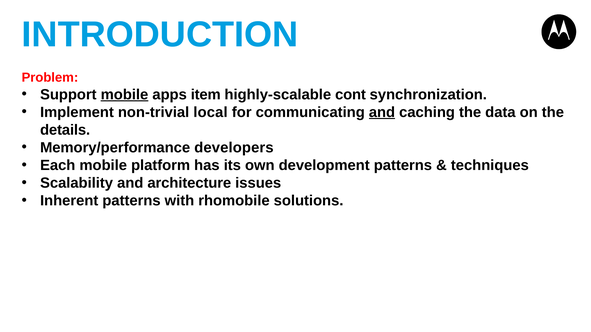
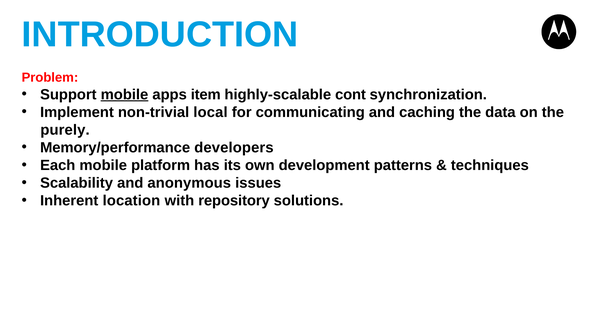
and underline: present -> none (382, 112)
details: details -> purely (65, 130)
architecture: architecture -> anonymous (189, 183)
Inherent patterns: patterns -> location (131, 201)
rhomobile: rhomobile -> repository (234, 201)
